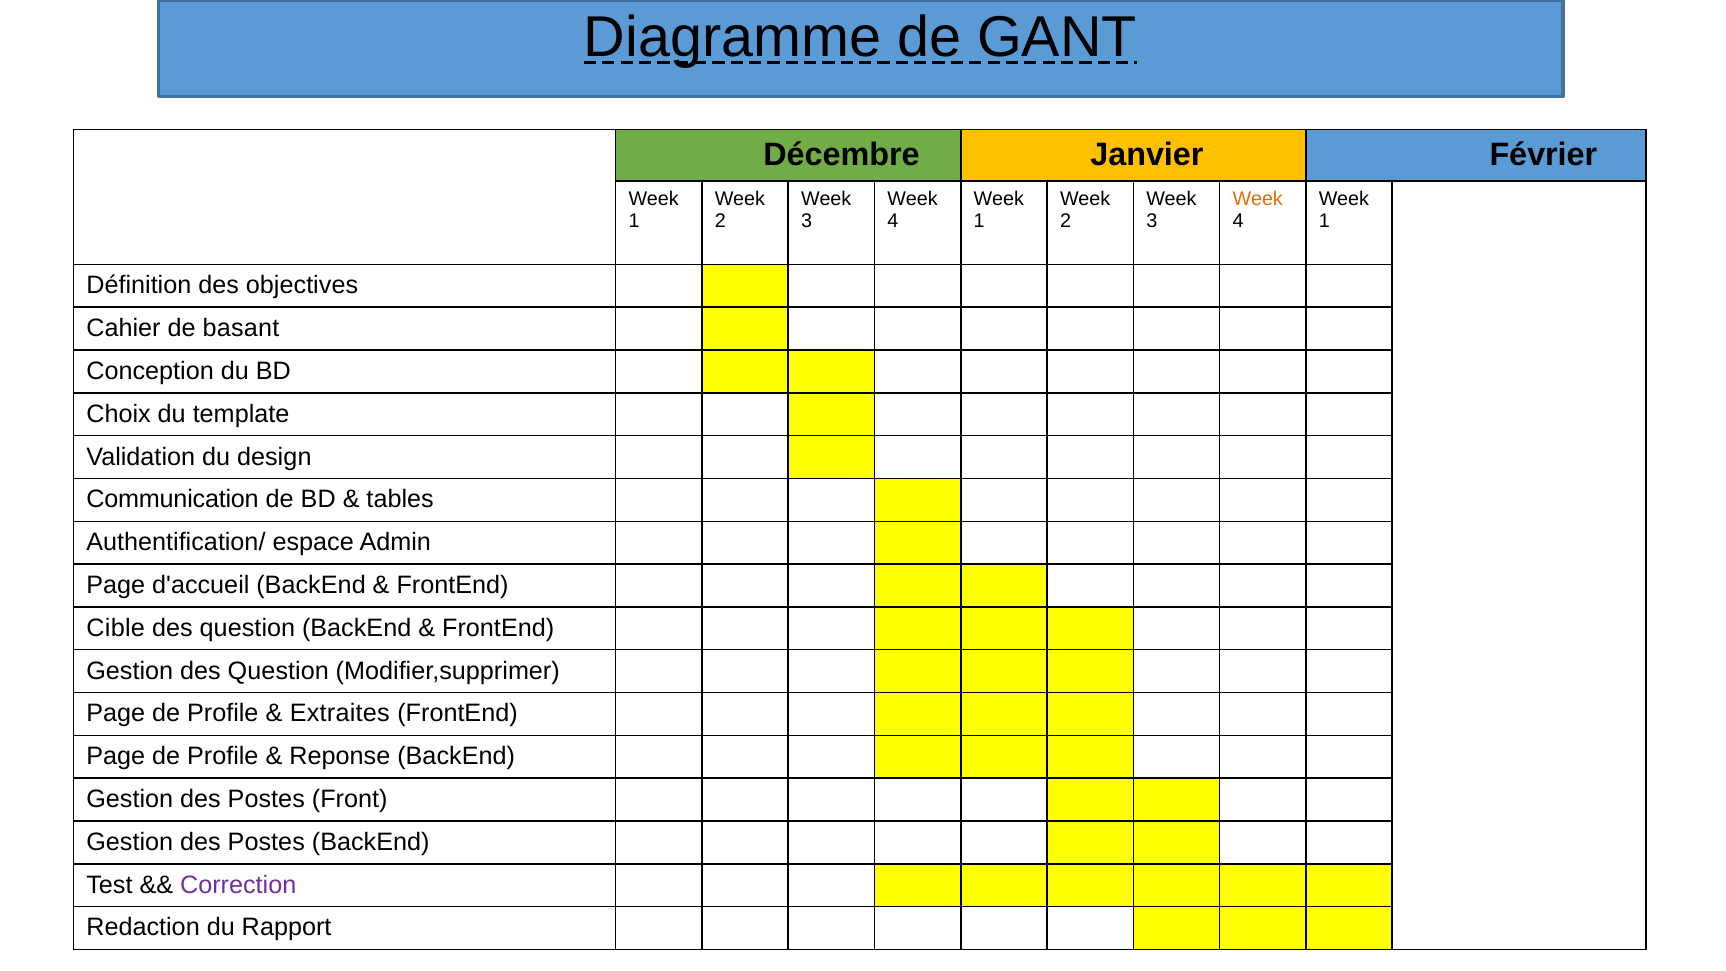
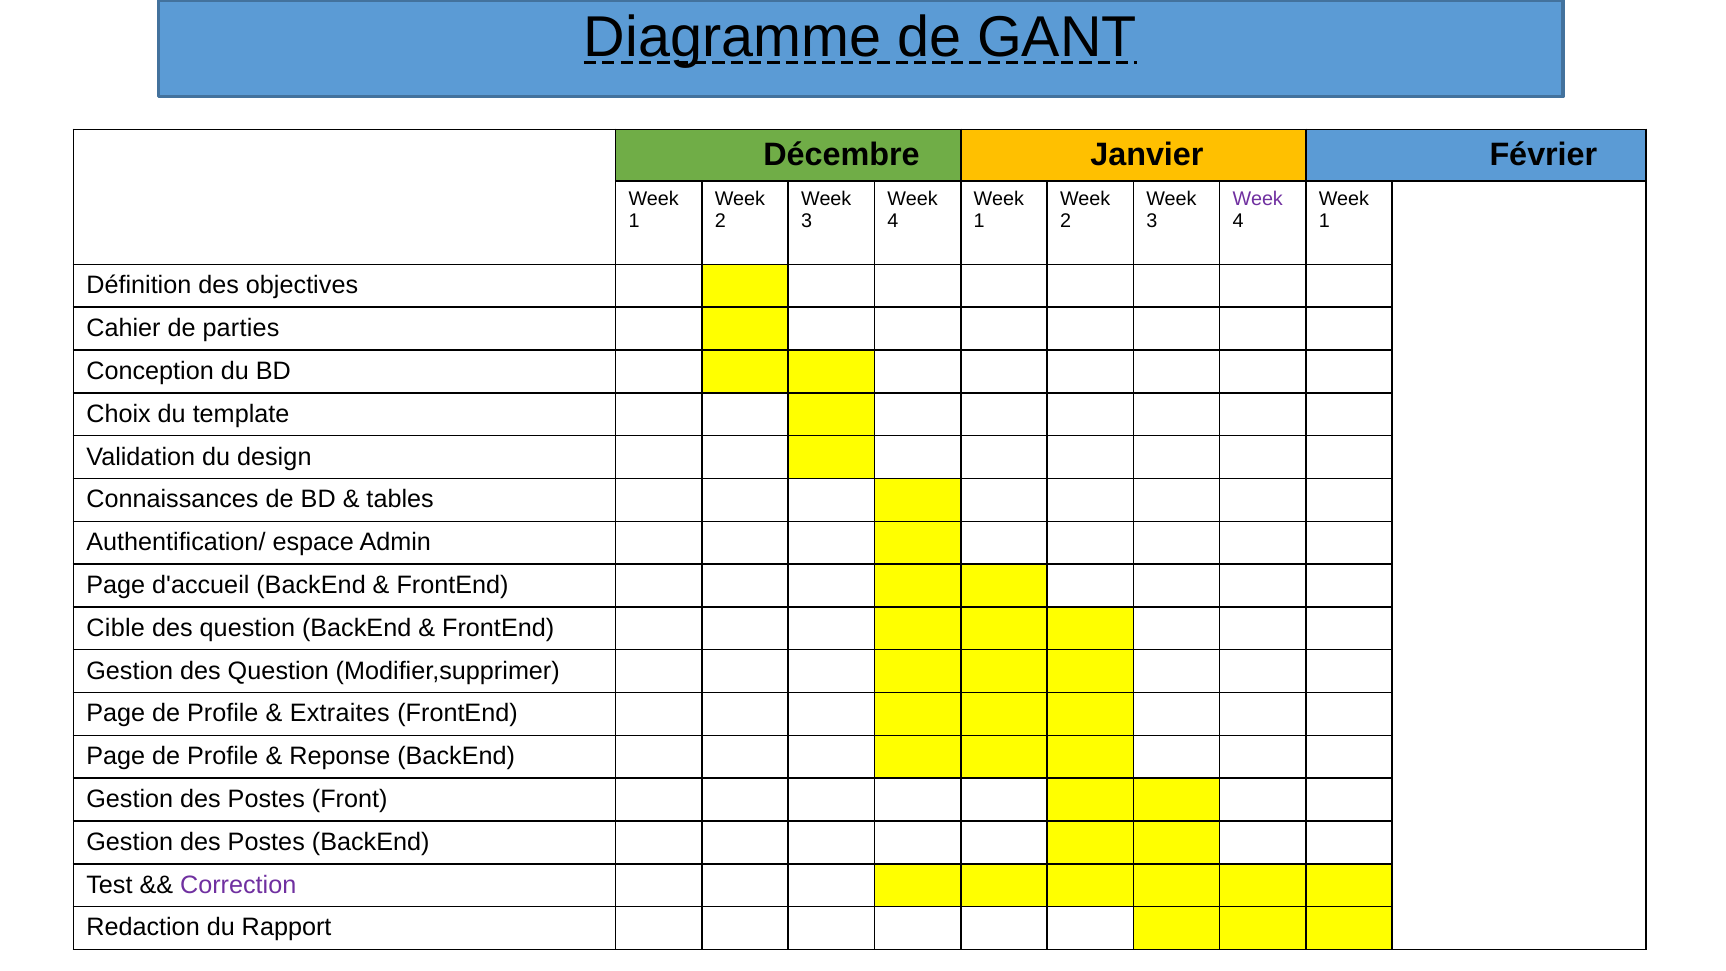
Week colour: orange -> purple (1258, 199)
basant: basant -> parties (241, 328)
Communication: Communication -> Connaissances (172, 499)
